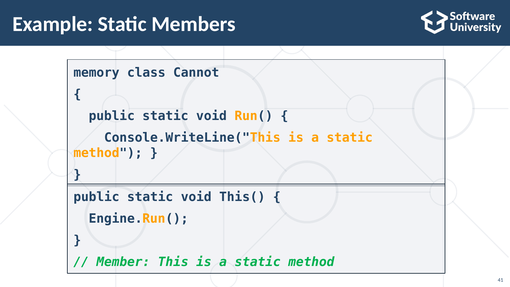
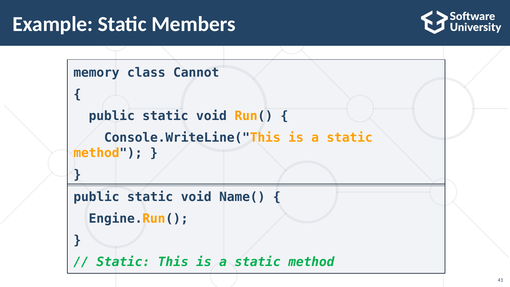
This(: This( -> Name( (242, 197)
Member: Member -> Static (123, 262)
